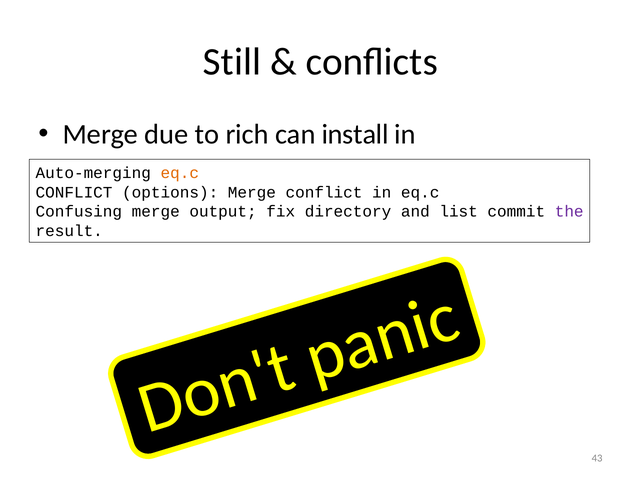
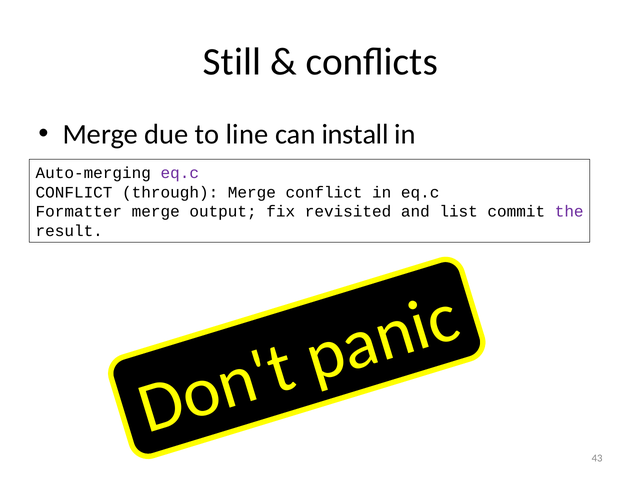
rich: rich -> line (247, 134)
eq.c colour: orange -> purple (180, 173)
options: options -> through (170, 193)
Confusing: Confusing -> Formatter (79, 212)
directory: directory -> revisited (348, 212)
